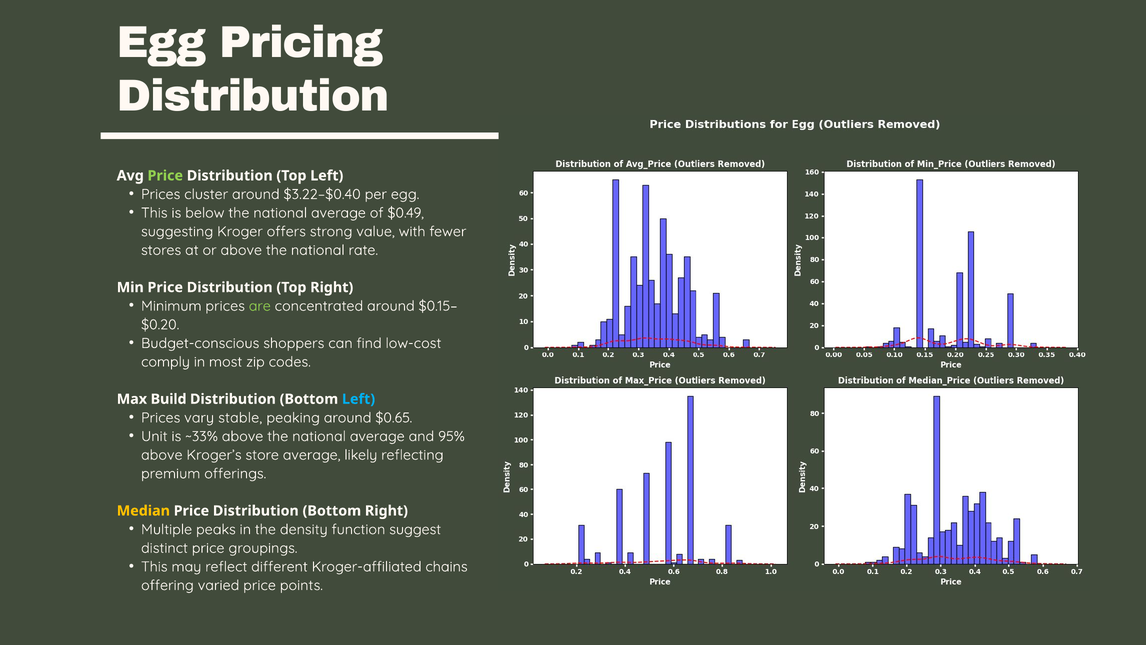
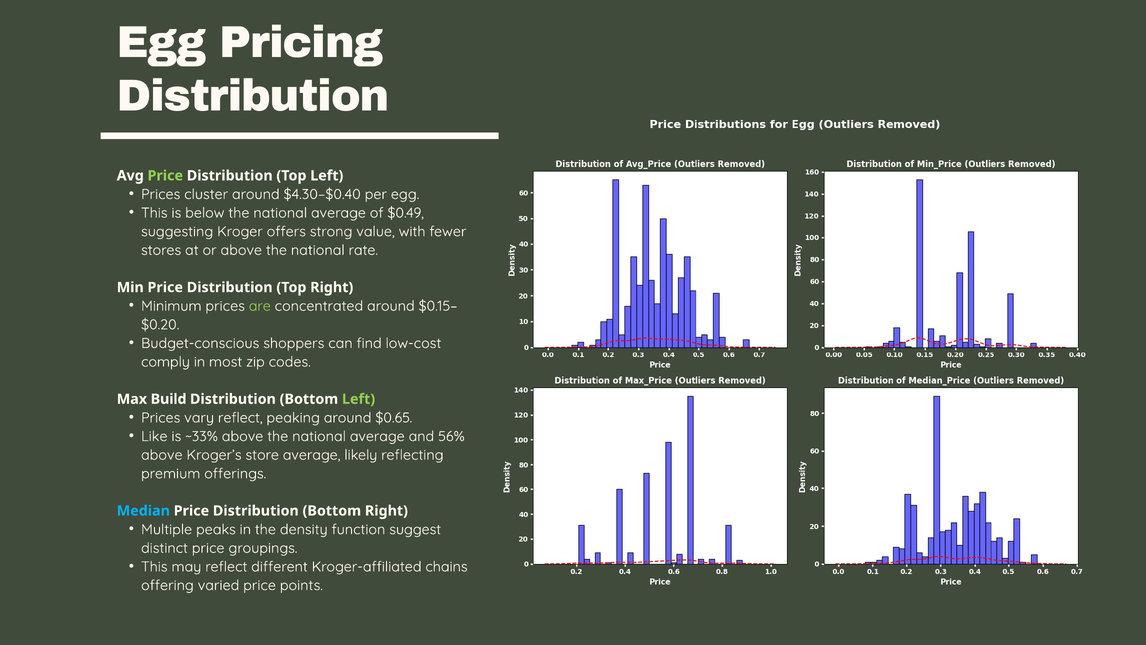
$3.22–$0.40: $3.22–$0.40 -> $4.30–$0.40 (322, 194)
Left colour: light blue -> light green (359, 399)
vary stable: stable -> reflect (240, 418)
Unit: Unit -> Like (154, 436)
95%: 95% -> 56% (451, 436)
Median colour: yellow -> light blue (143, 511)
